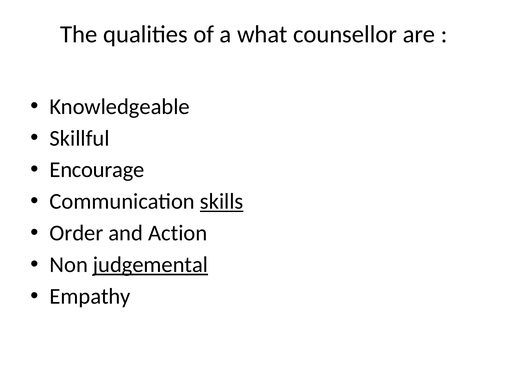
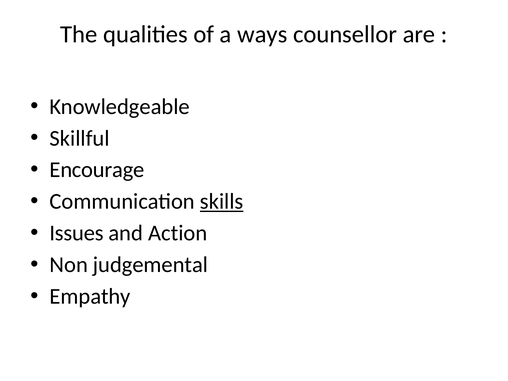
what: what -> ways (262, 34)
Order: Order -> Issues (77, 233)
judgemental underline: present -> none (150, 265)
